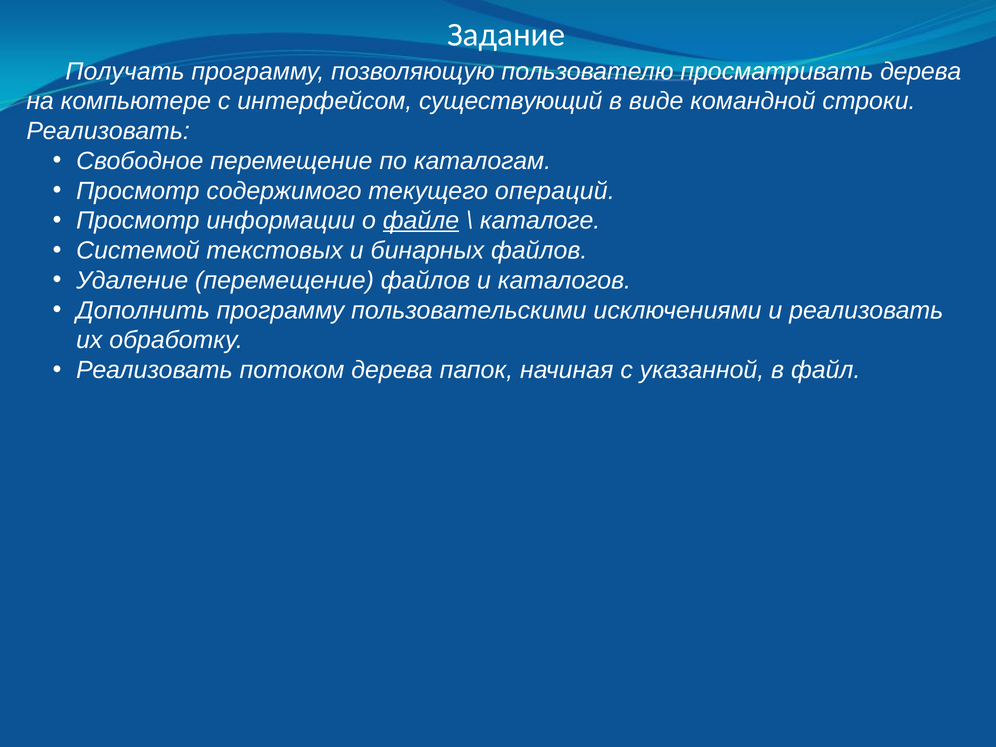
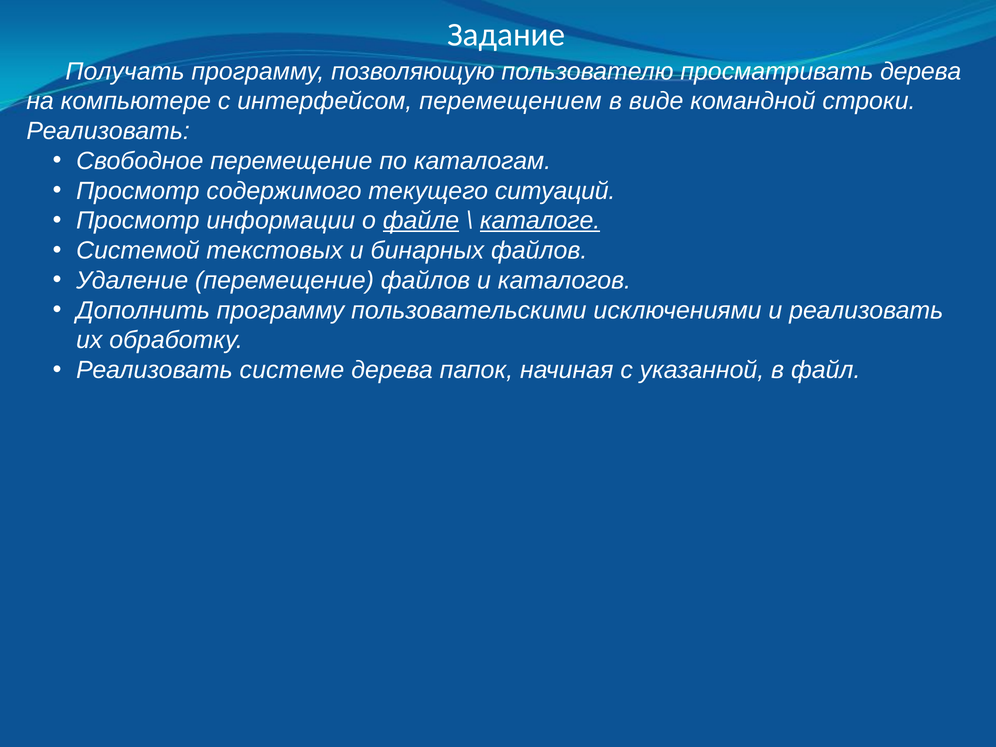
существующий: существующий -> перемещением (510, 101)
операций: операций -> ситуаций (555, 191)
каталоге underline: none -> present (540, 221)
потоком: потоком -> системе (292, 370)
